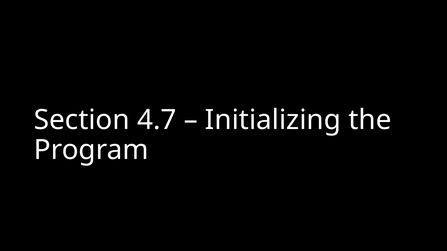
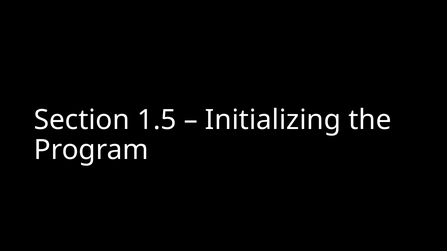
4.7: 4.7 -> 1.5 (157, 120)
